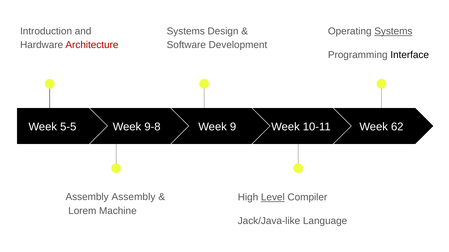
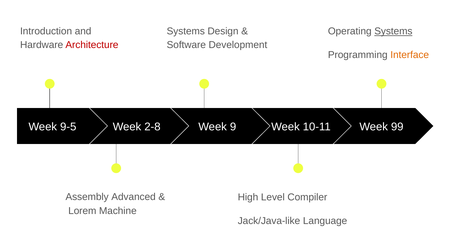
Interface colour: black -> orange (410, 55)
5-5: 5-5 -> 9-5 (68, 127)
9-8: 9-8 -> 2-8 (152, 127)
62: 62 -> 99 (397, 127)
Assembly Assembly: Assembly -> Advanced (134, 197)
Level underline: present -> none (273, 198)
